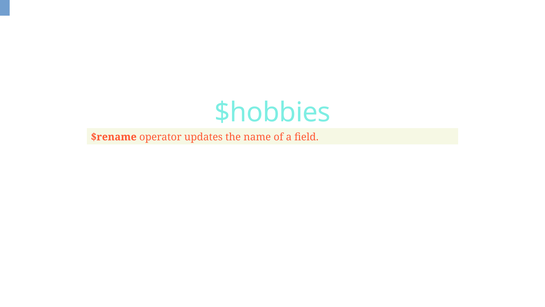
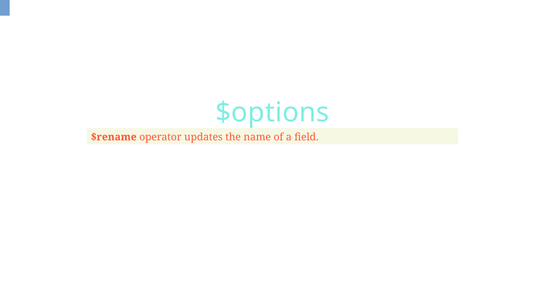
$hobbies: $hobbies -> $options (272, 112)
